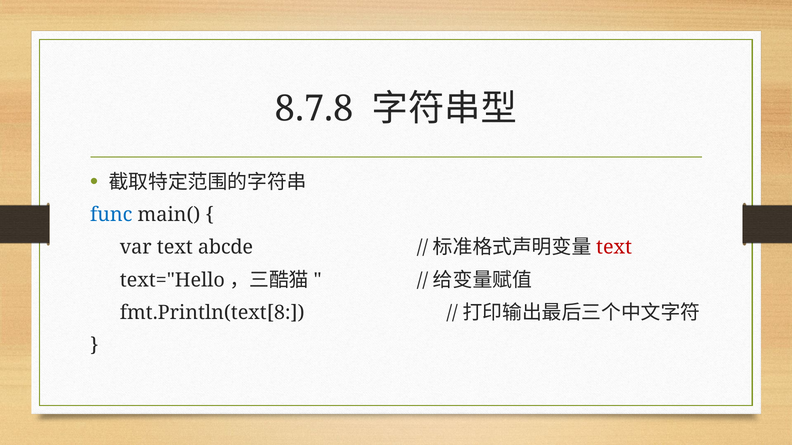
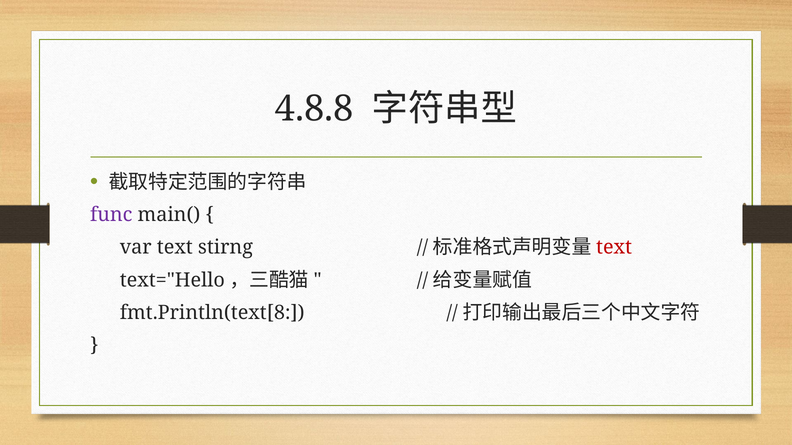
8.7.8: 8.7.8 -> 4.8.8 (314, 109)
func colour: blue -> purple (111, 215)
abcde: abcde -> stirng (225, 248)
